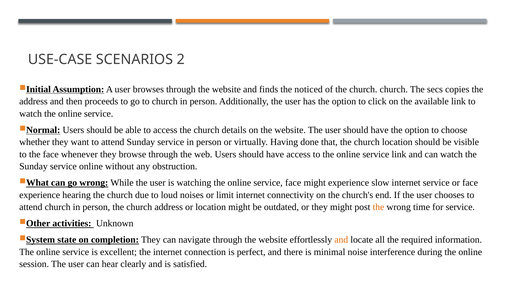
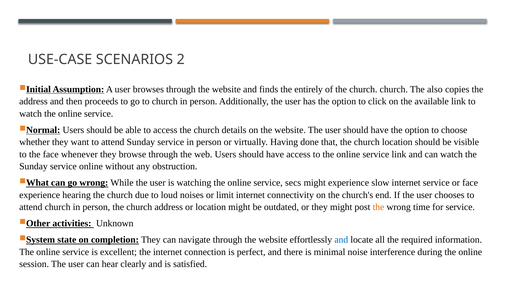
noticed: noticed -> entirely (309, 89)
secs: secs -> also (435, 89)
service face: face -> secs (293, 183)
and colour: orange -> blue (341, 240)
